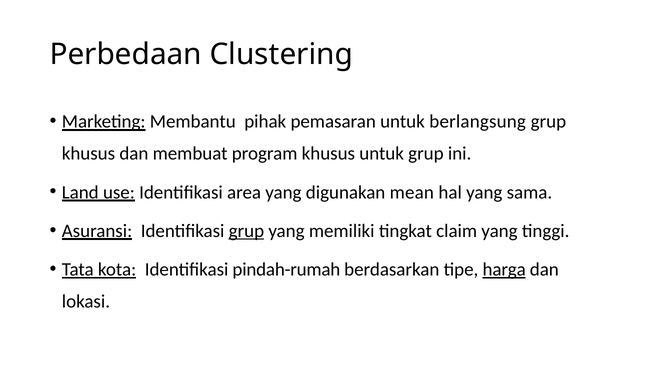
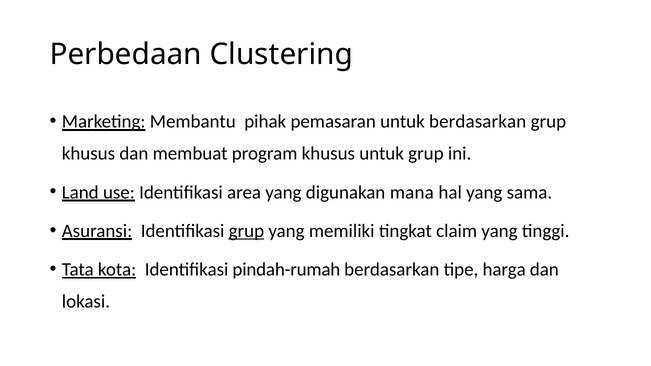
untuk berlangsung: berlangsung -> berdasarkan (478, 122)
mean: mean -> mana (412, 192)
harga underline: present -> none (504, 270)
